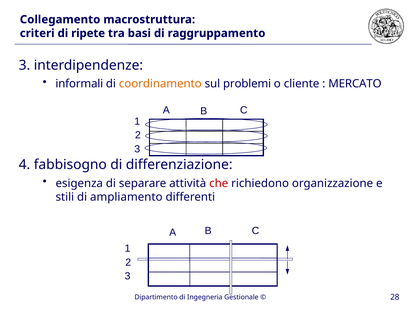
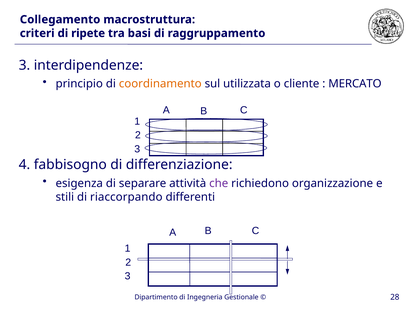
informali: informali -> principio (79, 84)
problemi: problemi -> utilizzata (247, 84)
che colour: red -> purple (219, 183)
ampliamento: ampliamento -> riaccorpando (126, 197)
